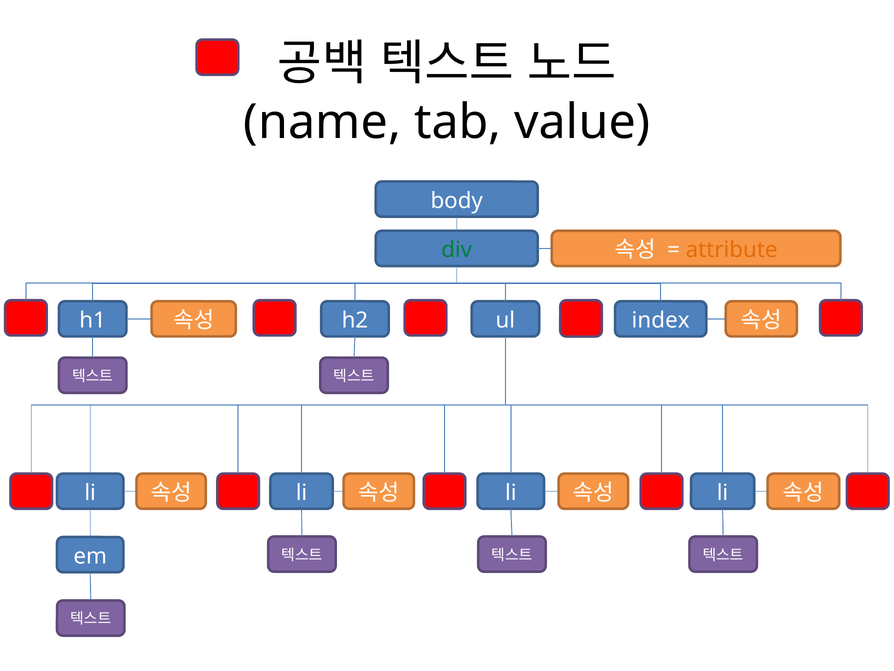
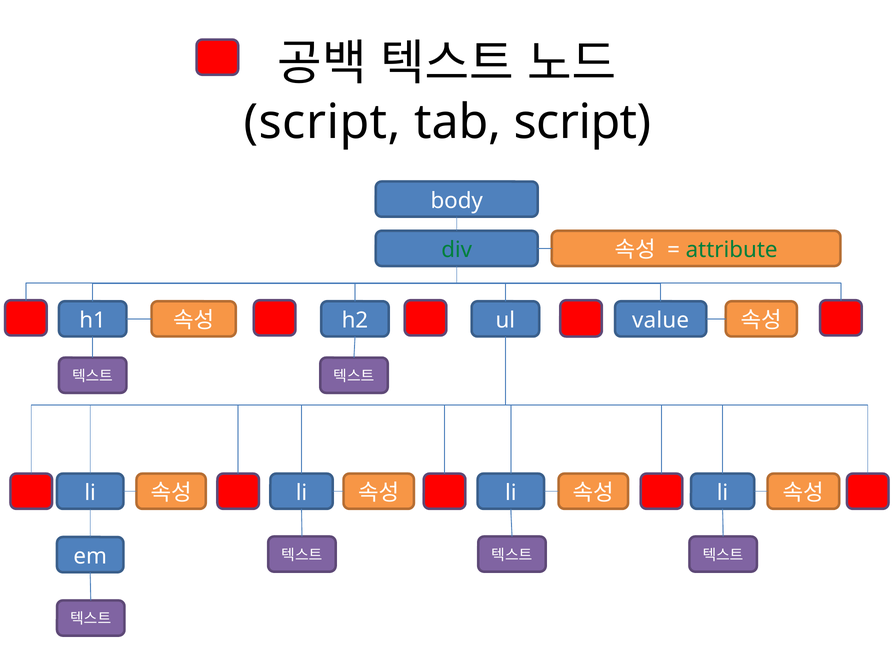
name: name -> script (322, 122)
tab value: value -> script (583, 122)
attribute colour: orange -> green (732, 250)
index: index -> value (661, 320)
